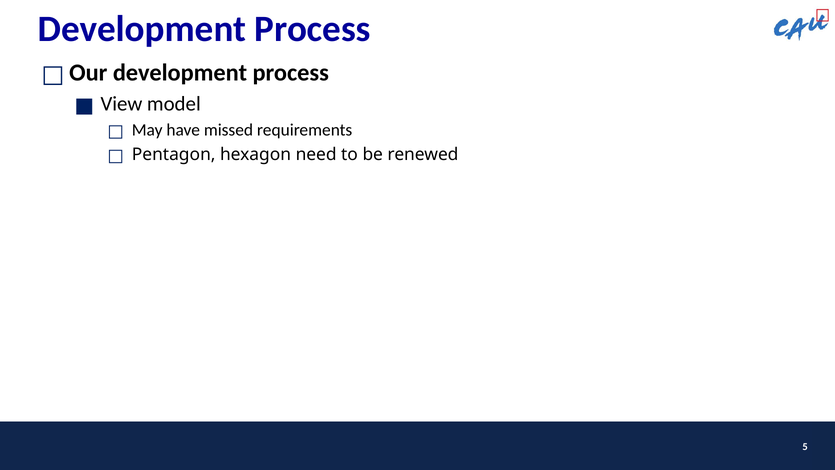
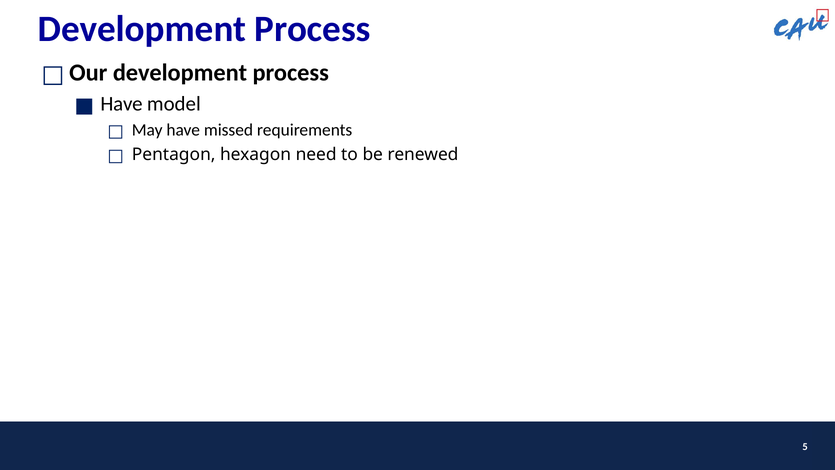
View: View -> Have (122, 104)
